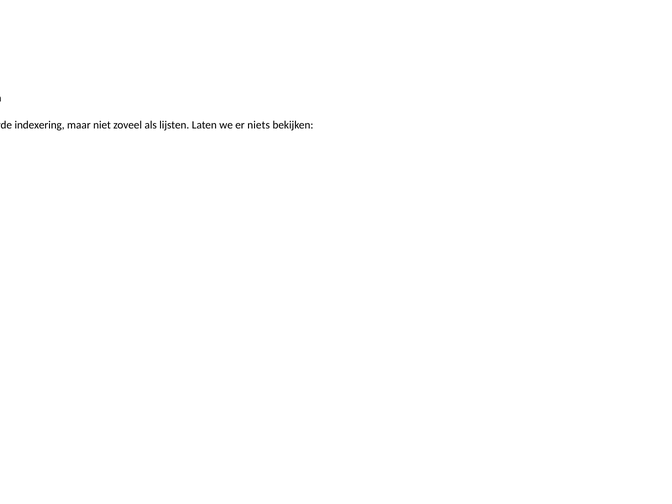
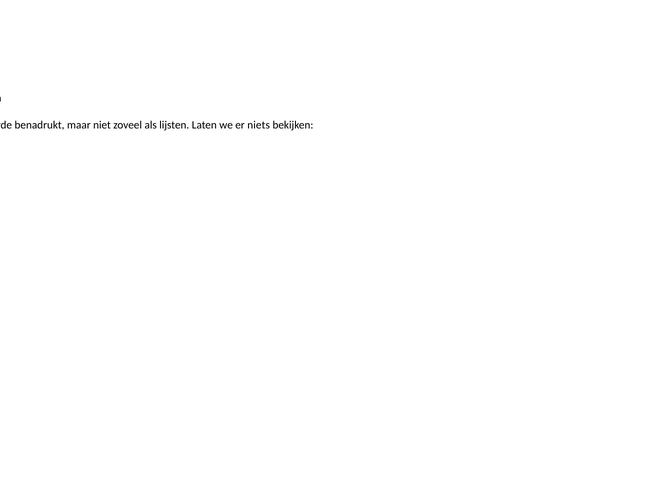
indexering: indexering -> benadrukt (40, 125)
